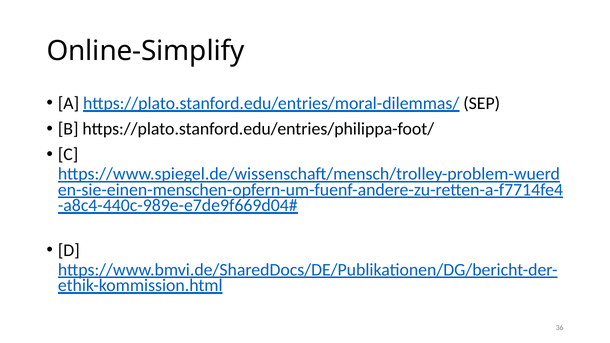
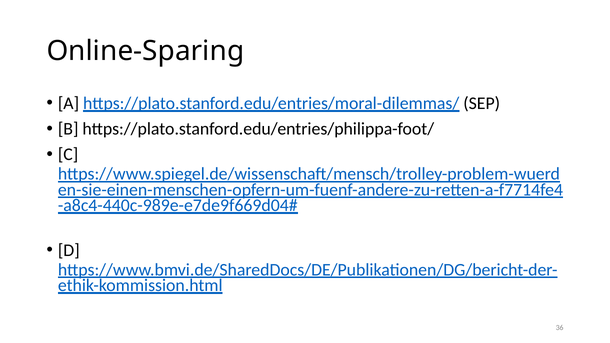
Online-Simplify: Online-Simplify -> Online-Sparing (145, 51)
